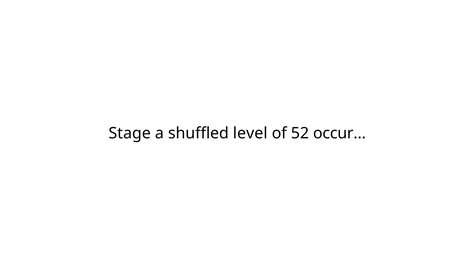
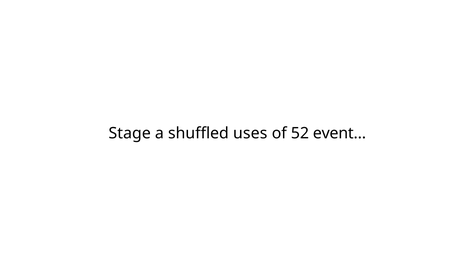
level: level -> uses (250, 133)
occur…: occur… -> event… (339, 133)
